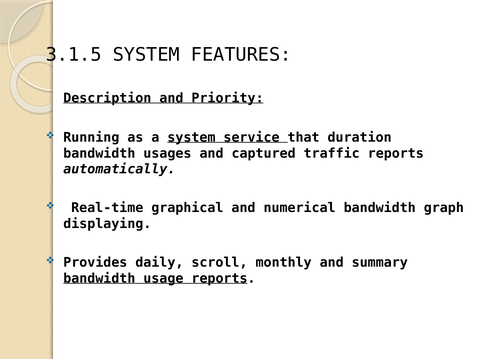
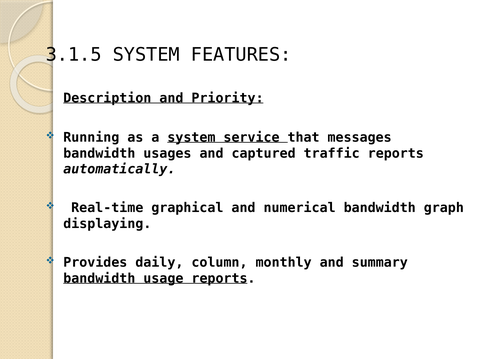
duration: duration -> messages (360, 137)
scroll: scroll -> column (219, 262)
